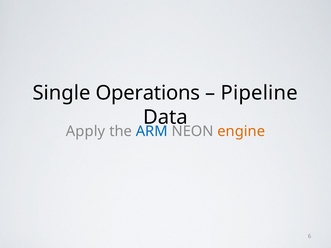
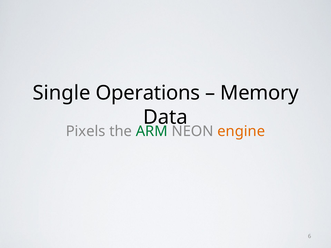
Pipeline: Pipeline -> Memory (259, 93)
Apply: Apply -> Pixels (86, 131)
ARM colour: blue -> green (152, 131)
